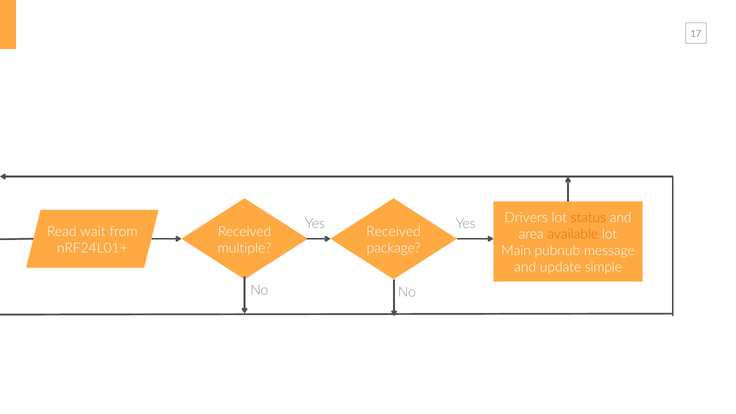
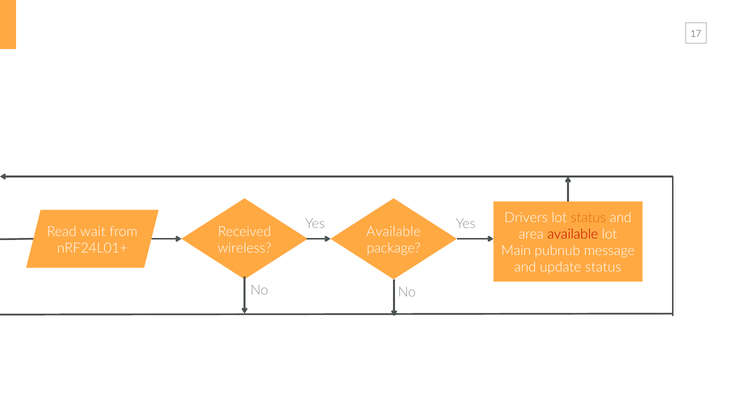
Received: Received -> Available (394, 232)
available colour: orange -> red (573, 234)
multiple: multiple -> wireless (245, 248)
update simple: simple -> status (603, 267)
